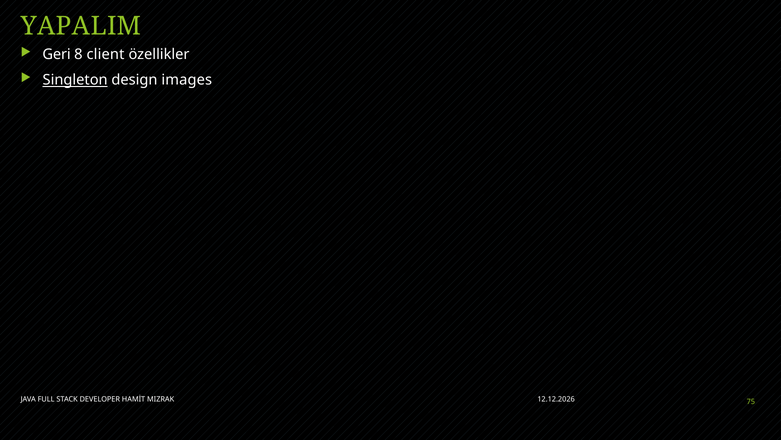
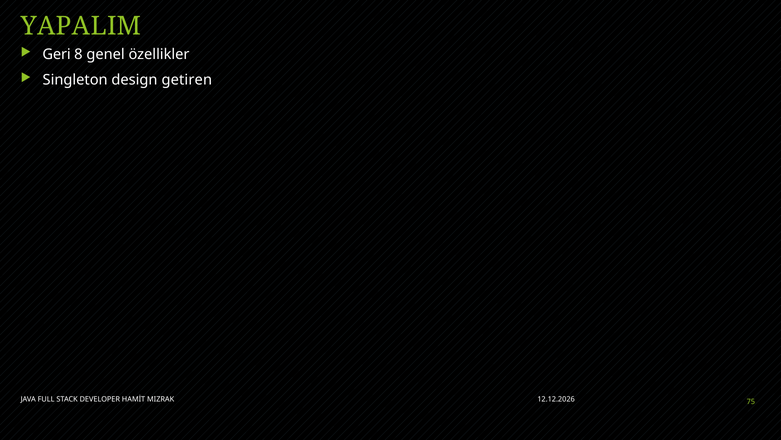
client: client -> genel (106, 54)
Singleton underline: present -> none (75, 80)
images: images -> getiren (187, 80)
